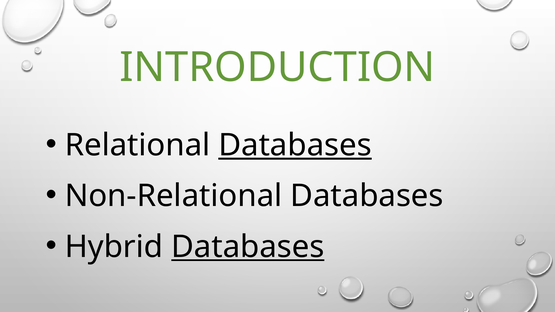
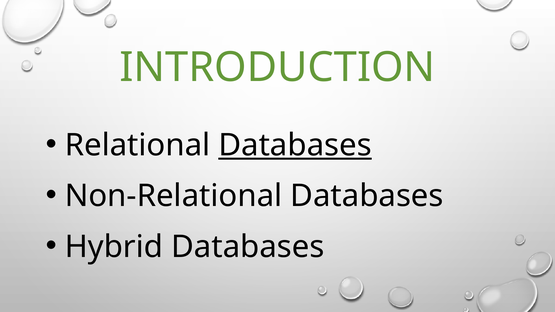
Databases underline: present -> none (248, 247)
